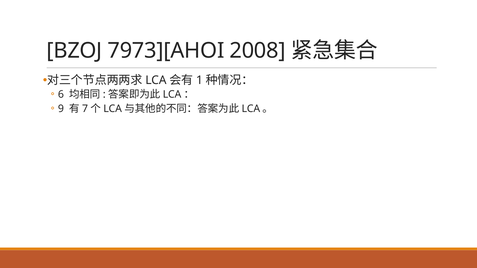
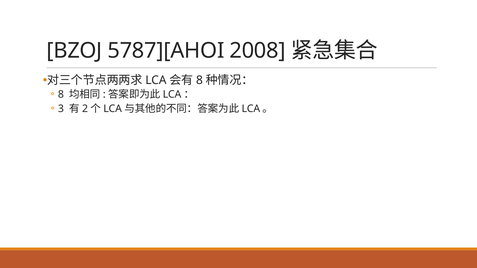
7973][AHOI: 7973][AHOI -> 5787][AHOI (166, 51)
1: 1 -> 8 (199, 80)
6: 6 -> 8 (61, 94)
9: 9 -> 3 (61, 109)
7: 7 -> 2 (85, 109)
